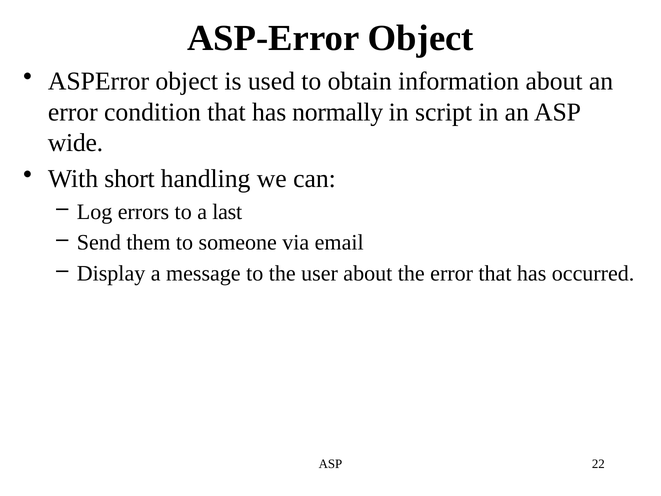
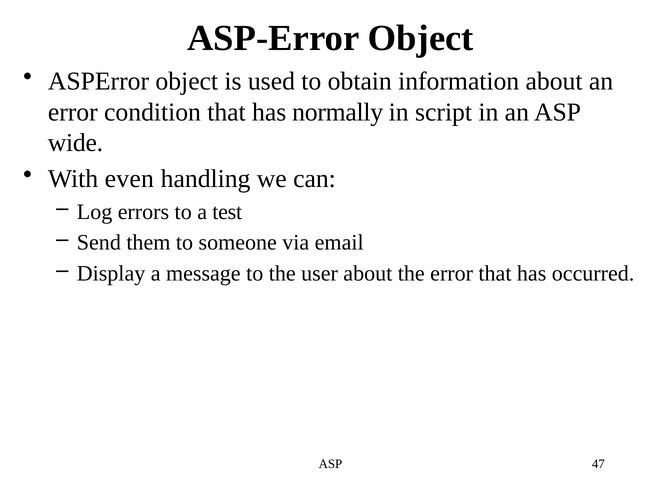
short: short -> even (129, 179)
last: last -> test (227, 212)
22: 22 -> 47 (598, 464)
